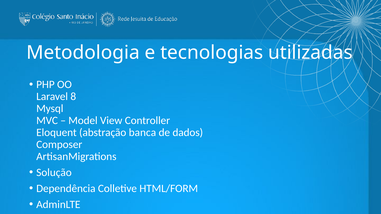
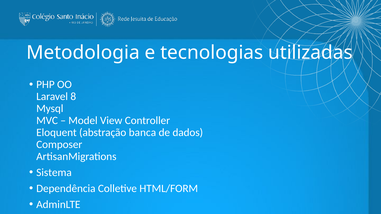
Solução: Solução -> Sistema (54, 173)
